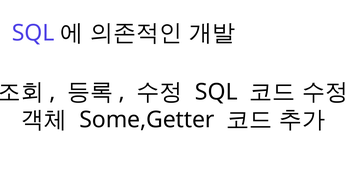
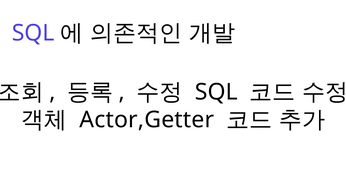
Some,Getter: Some,Getter -> Actor,Getter (147, 119)
